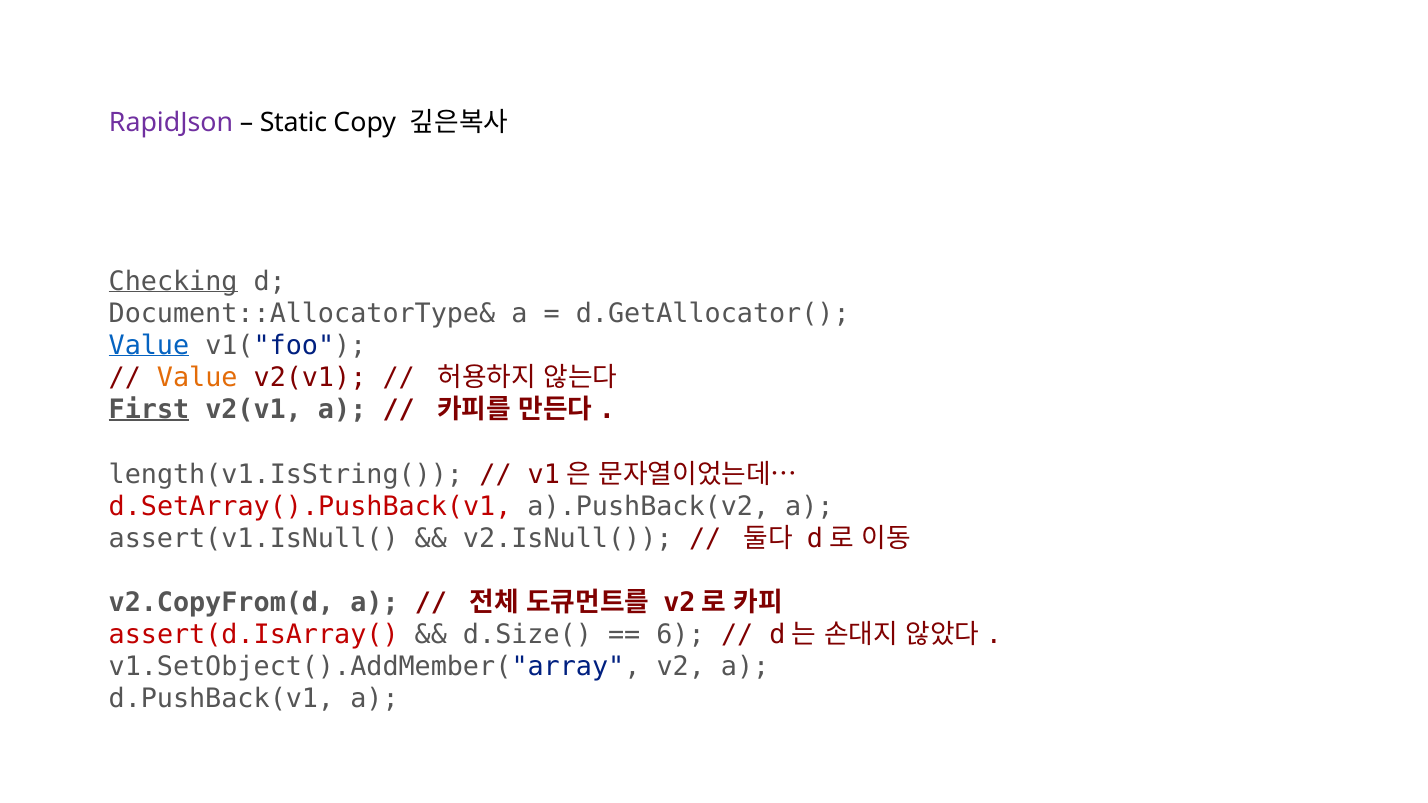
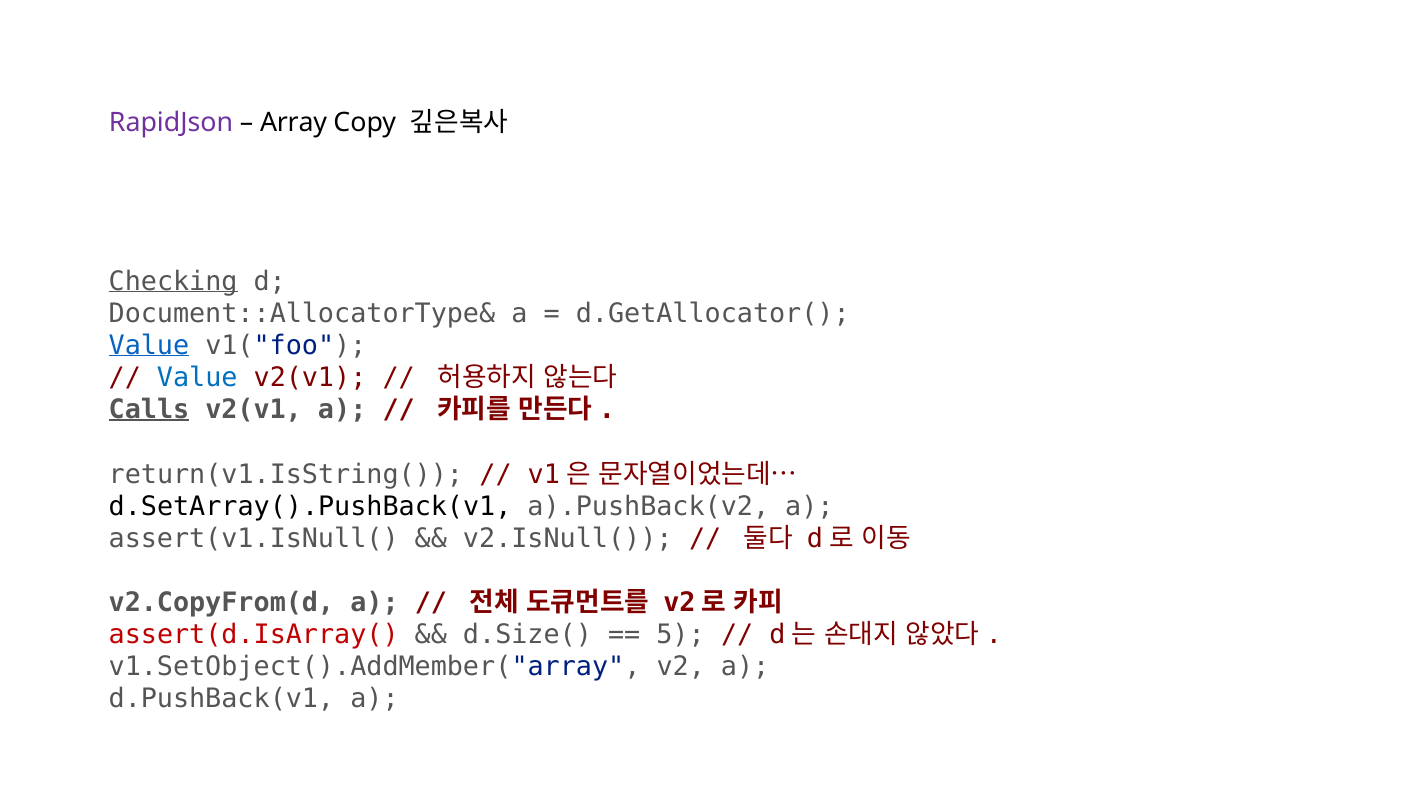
Static: Static -> Array (293, 122)
Value colour: orange -> blue (197, 378)
First: First -> Calls (149, 410)
length(v1.IsString(: length(v1.IsString( -> return(v1.IsString( (286, 474)
d.SetArray().PushBack(v1 colour: red -> black (310, 507)
6: 6 -> 5 (681, 635)
